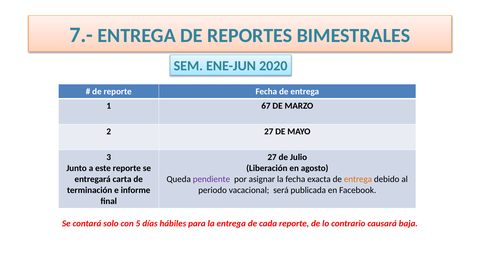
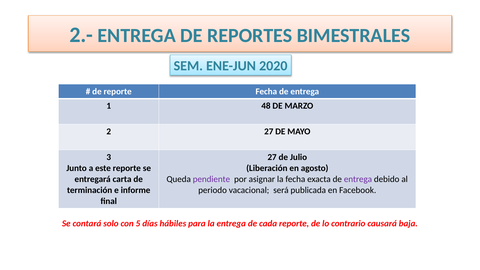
7.-: 7.- -> 2.- (81, 35)
67: 67 -> 48 (266, 106)
entrega colour: orange -> purple (358, 179)
